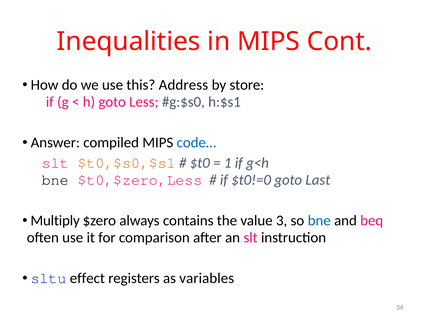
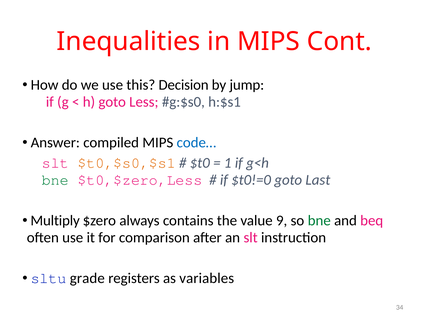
Address: Address -> Decision (184, 85)
store: store -> jump (247, 85)
bne colour: black -> green (55, 180)
3: 3 -> 9 (282, 220)
bne colour: blue -> green (319, 220)
effect: effect -> grade (87, 278)
